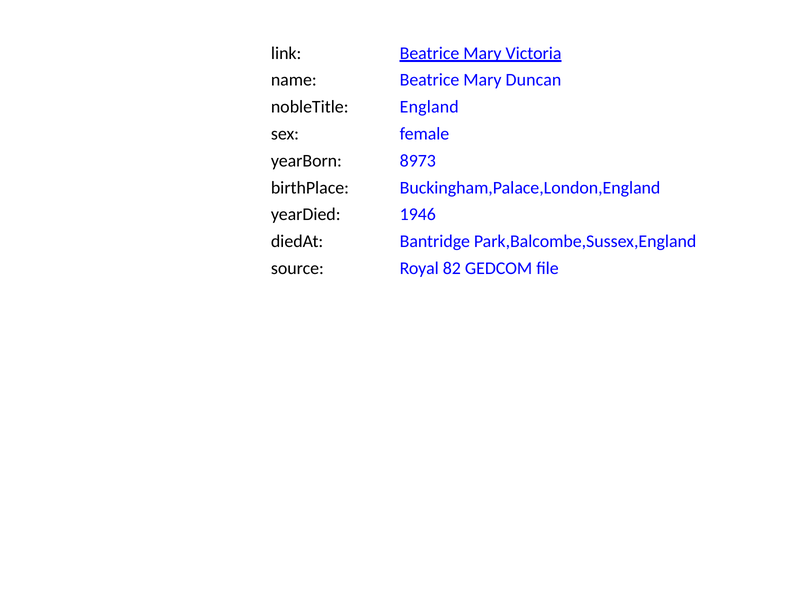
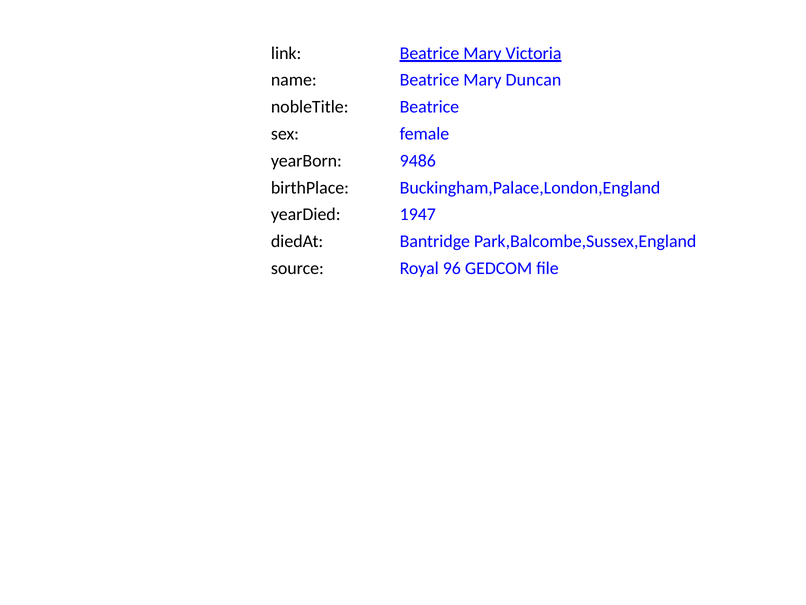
nobleTitle England: England -> Beatrice (429, 107)
8973: 8973 -> 9486 (418, 161)
1946: 1946 -> 1947 (418, 214)
82: 82 -> 96 (452, 268)
